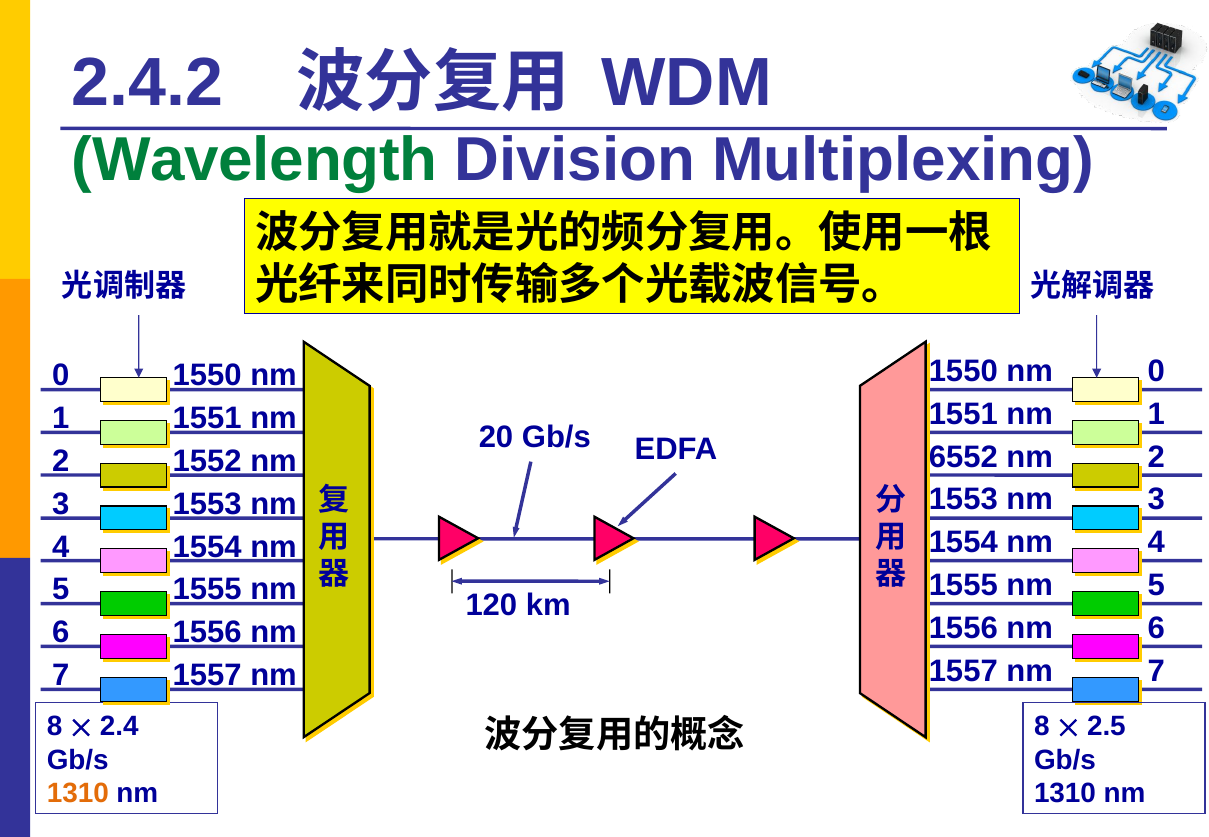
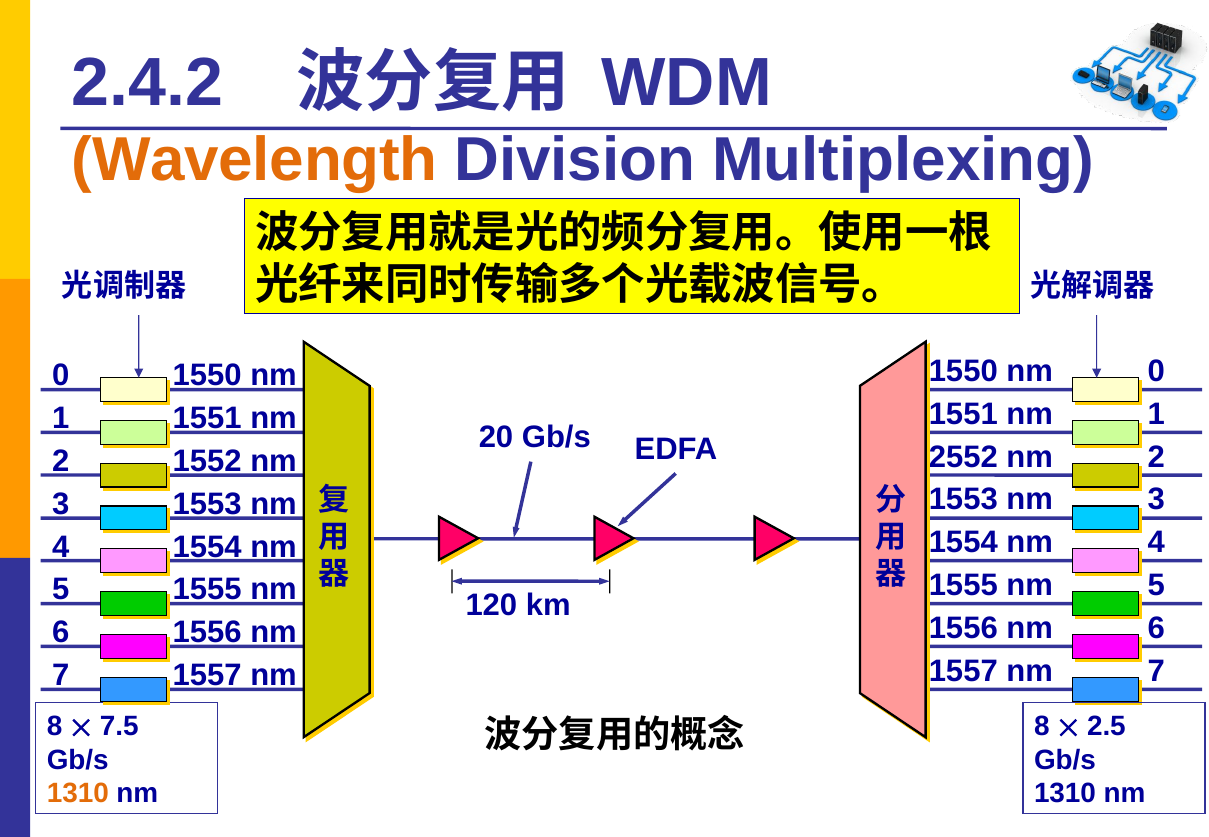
Wavelength colour: green -> orange (255, 160)
6552: 6552 -> 2552 (963, 457)
2.4: 2.4 -> 7.5 (119, 727)
